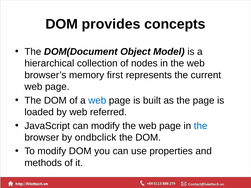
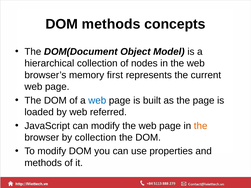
DOM provides: provides -> methods (111, 24)
the colour: blue -> orange (201, 126)
by ondbclick: ondbclick -> collection (96, 138)
